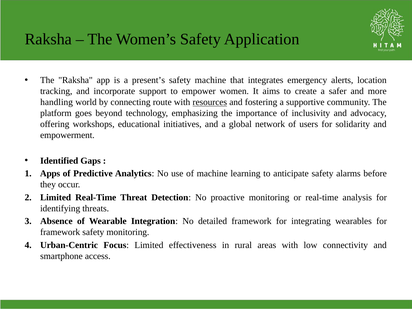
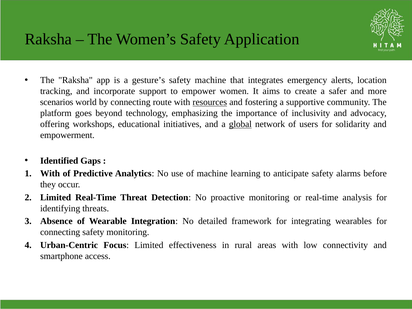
present’s: present’s -> gesture’s (149, 80)
handling: handling -> scenarios (57, 102)
global underline: none -> present (240, 124)
Apps: Apps -> With (50, 174)
framework: framework -> connecting (60, 232)
